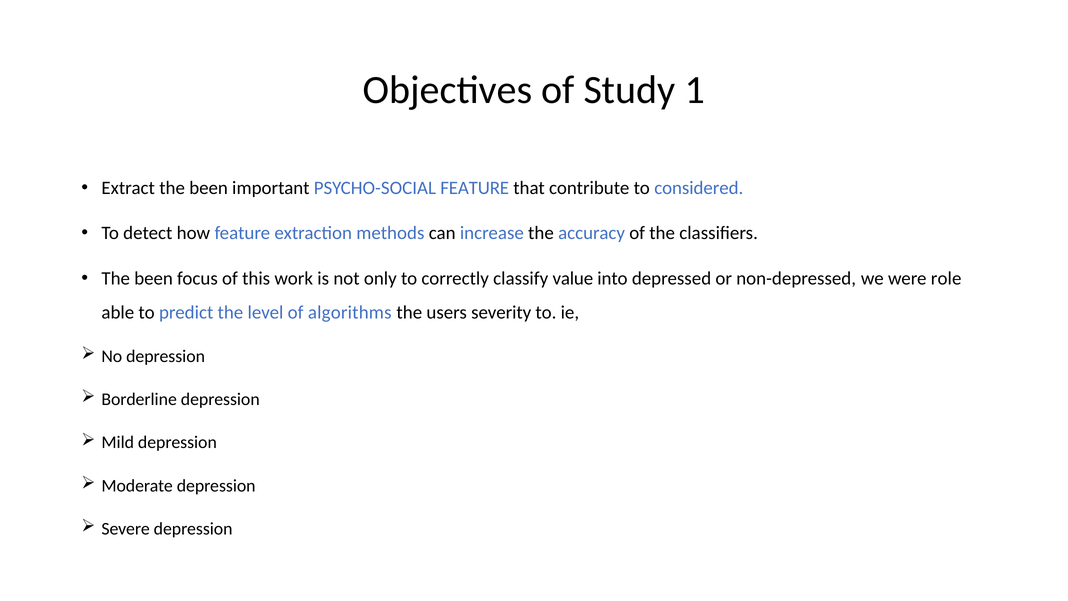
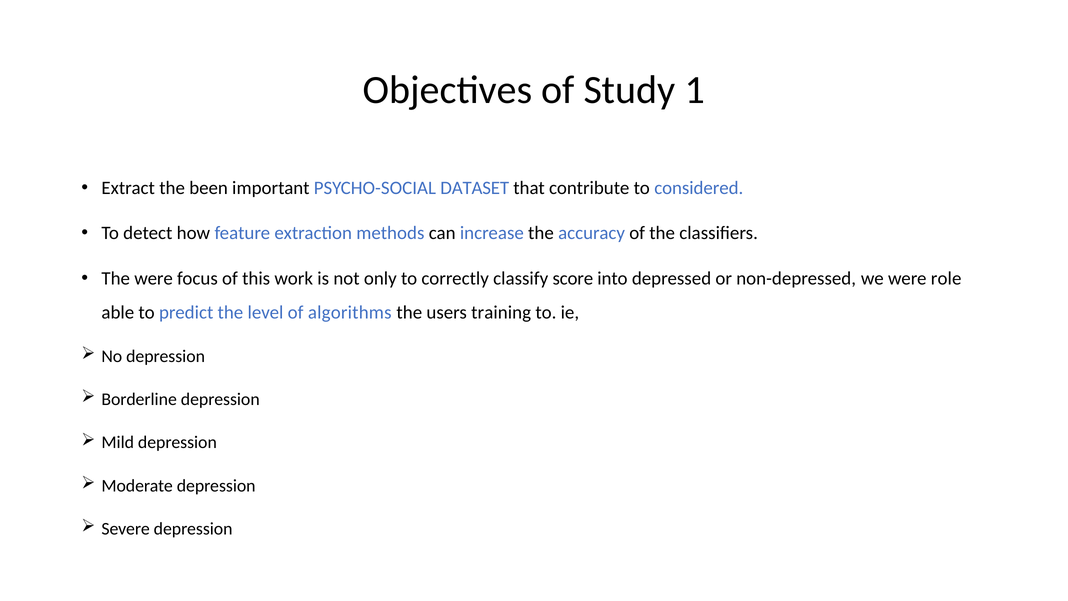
PSYCHO-SOCIAL FEATURE: FEATURE -> DATASET (475, 188)
been: been -> were (154, 278)
value: value -> score (573, 278)
severity: severity -> training (501, 312)
